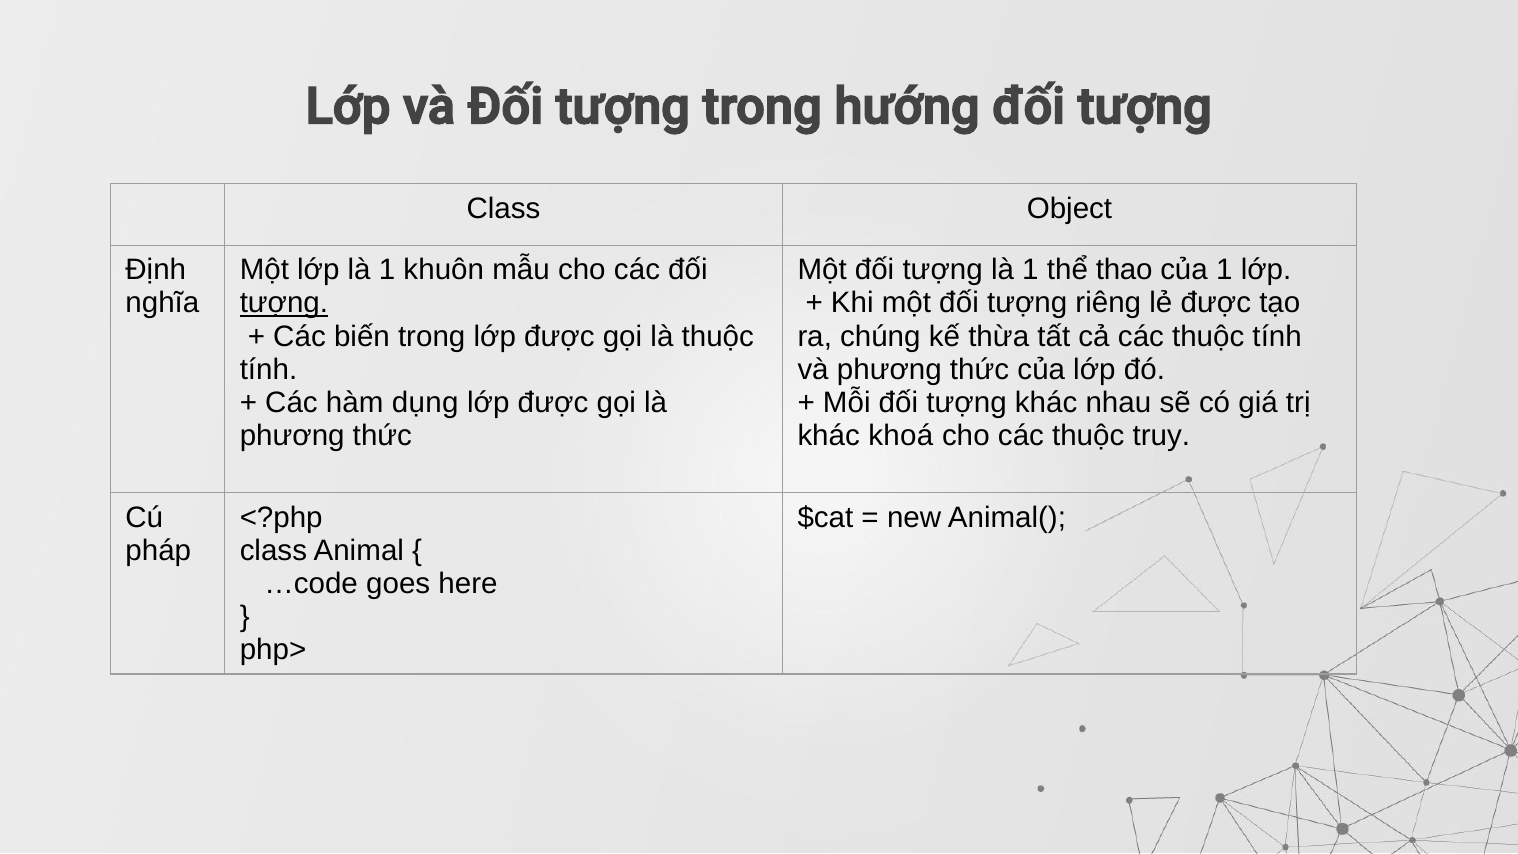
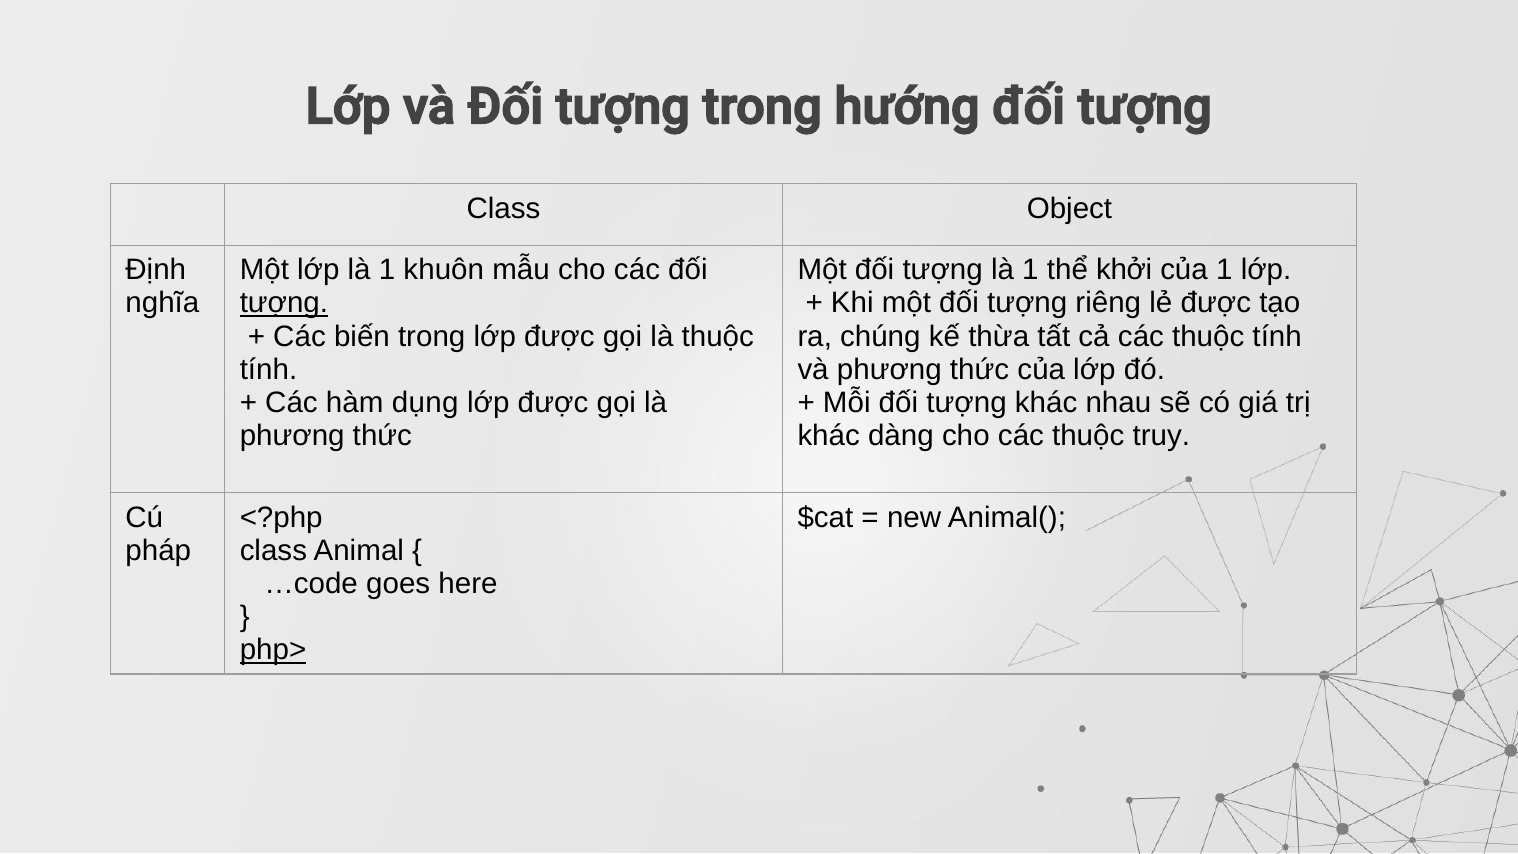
thao: thao -> khởi (1124, 270)
khoá: khoá -> dàng (901, 436)
php> underline: none -> present (273, 650)
